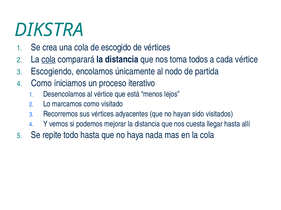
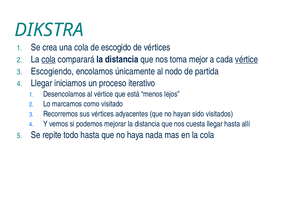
todos: todos -> mejor (199, 60)
vértice underline: none -> present (247, 60)
Como: Como -> Llegar (42, 84)
